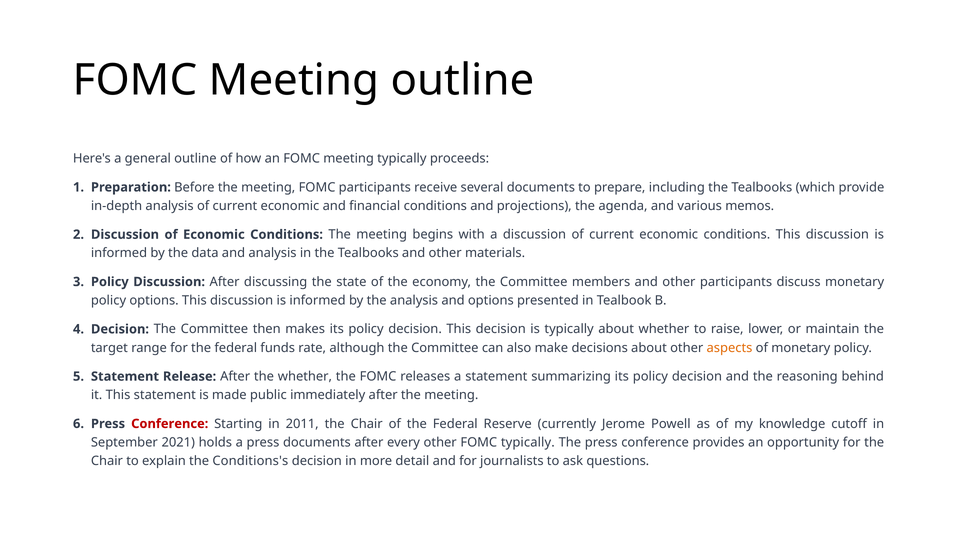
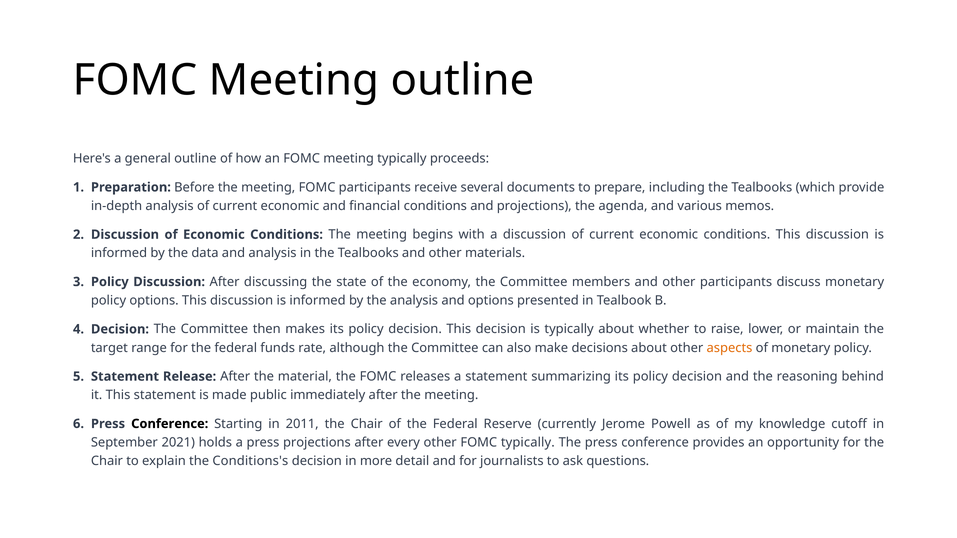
the whether: whether -> material (305, 377)
Conference colour: red -> black (170, 424)
press documents: documents -> projections (317, 443)
